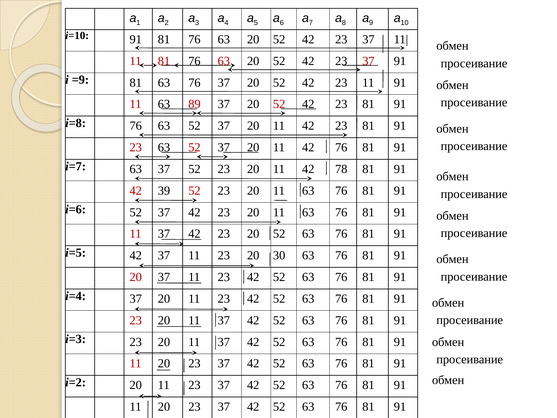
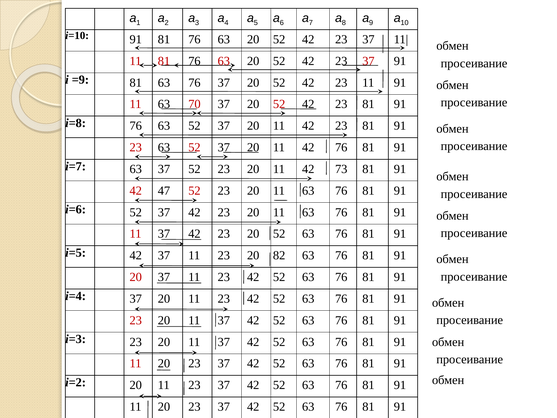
89: 89 -> 70 (194, 104)
78: 78 -> 73 (341, 169)
39: 39 -> 47 (164, 191)
30: 30 -> 82 (279, 255)
